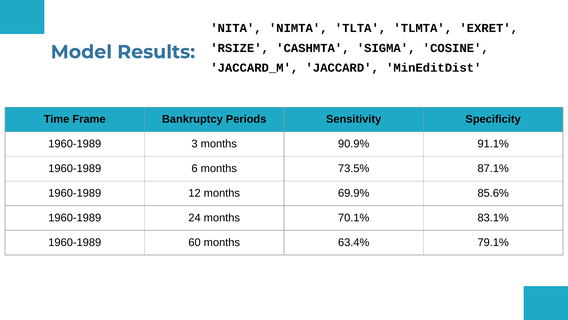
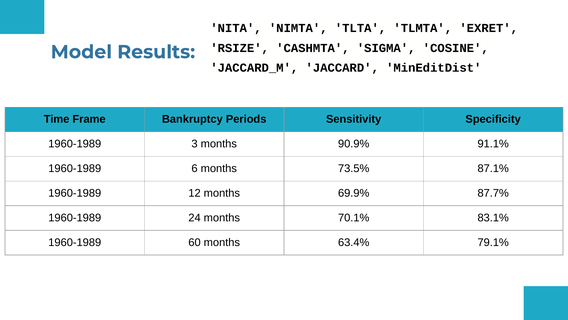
85.6%: 85.6% -> 87.7% (493, 193)
